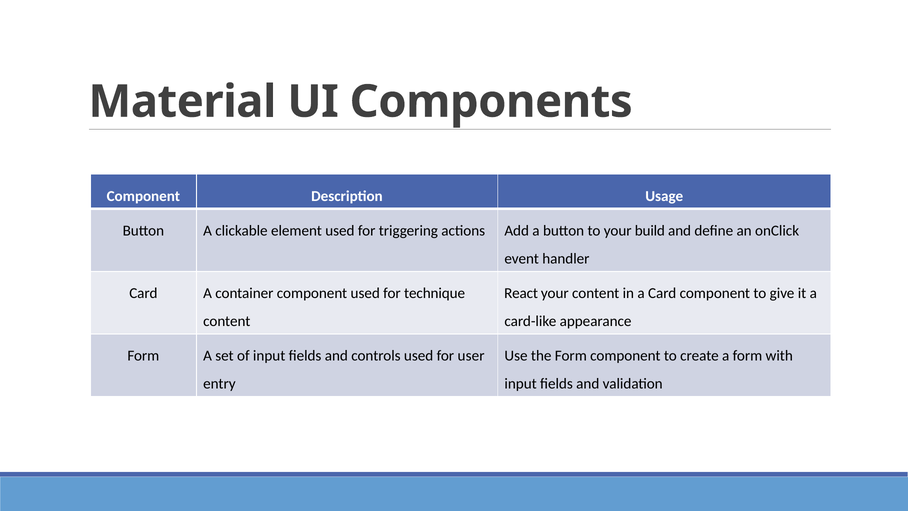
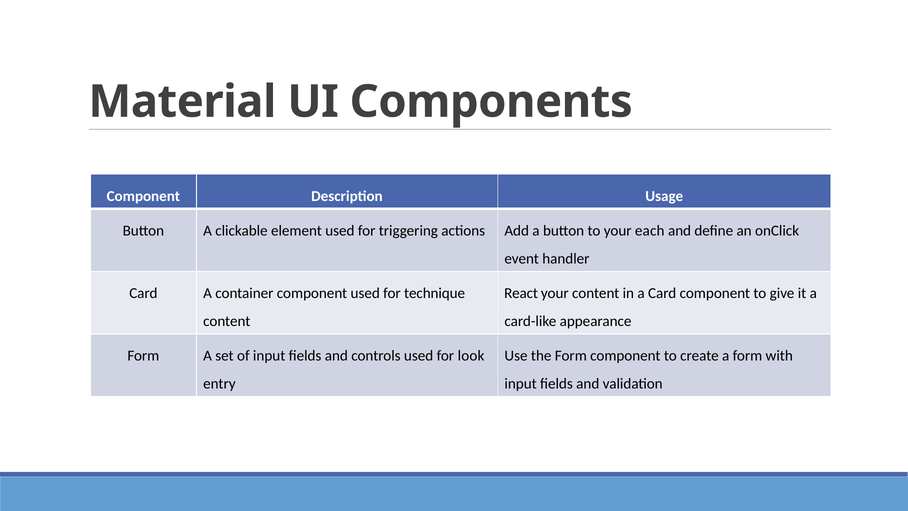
build: build -> each (650, 231)
user: user -> look (471, 356)
